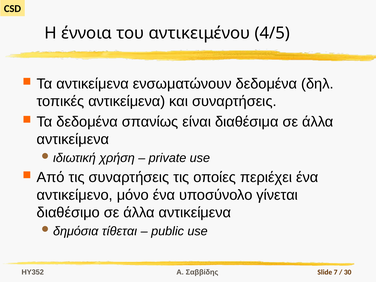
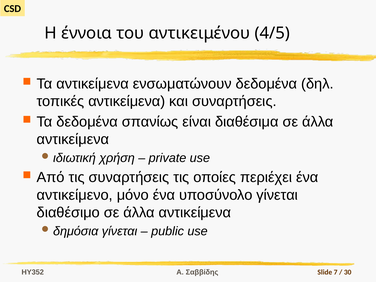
τίθεται: τίθεται -> γίνεται (120, 231)
